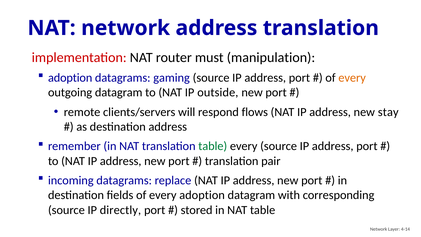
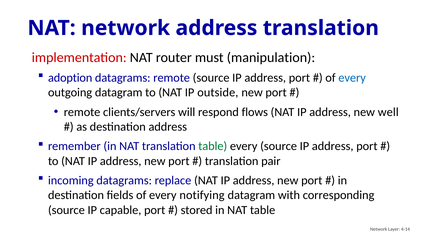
datagrams gaming: gaming -> remote (172, 78)
every colour: orange -> blue (352, 78)
stay: stay -> well (388, 112)
every adoption: adoption -> notifying (202, 195)
directly: directly -> capable (121, 210)
